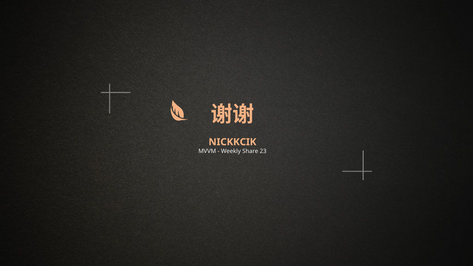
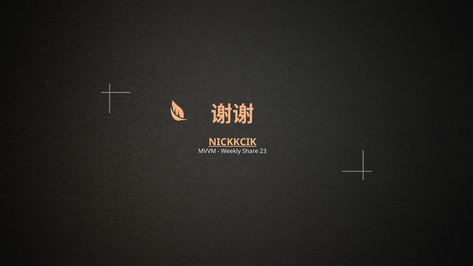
NICKKCIK underline: none -> present (232, 142)
